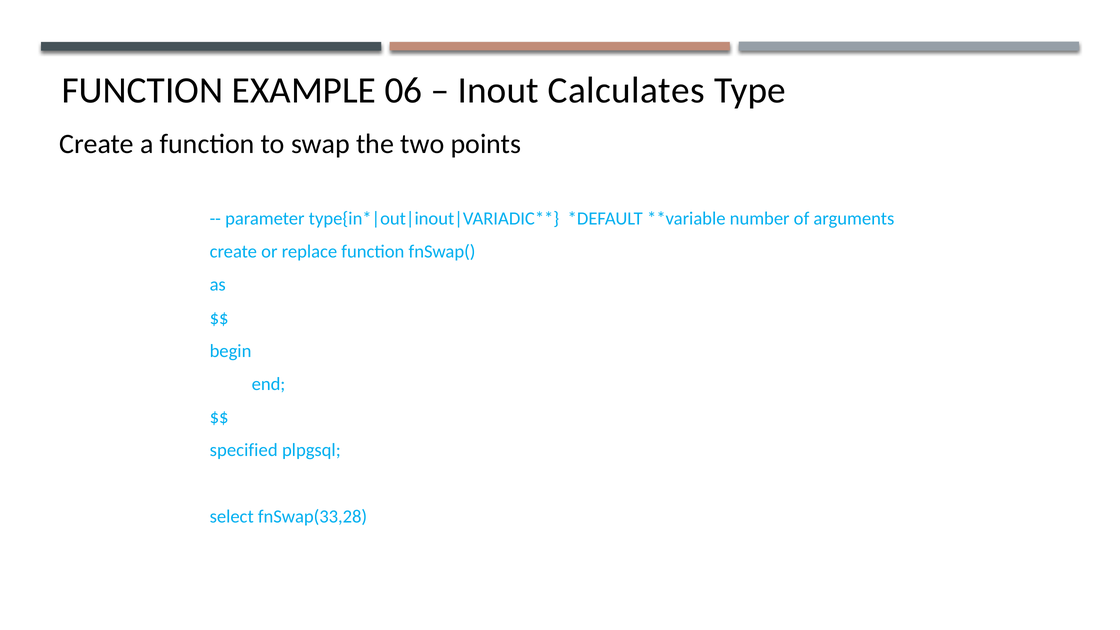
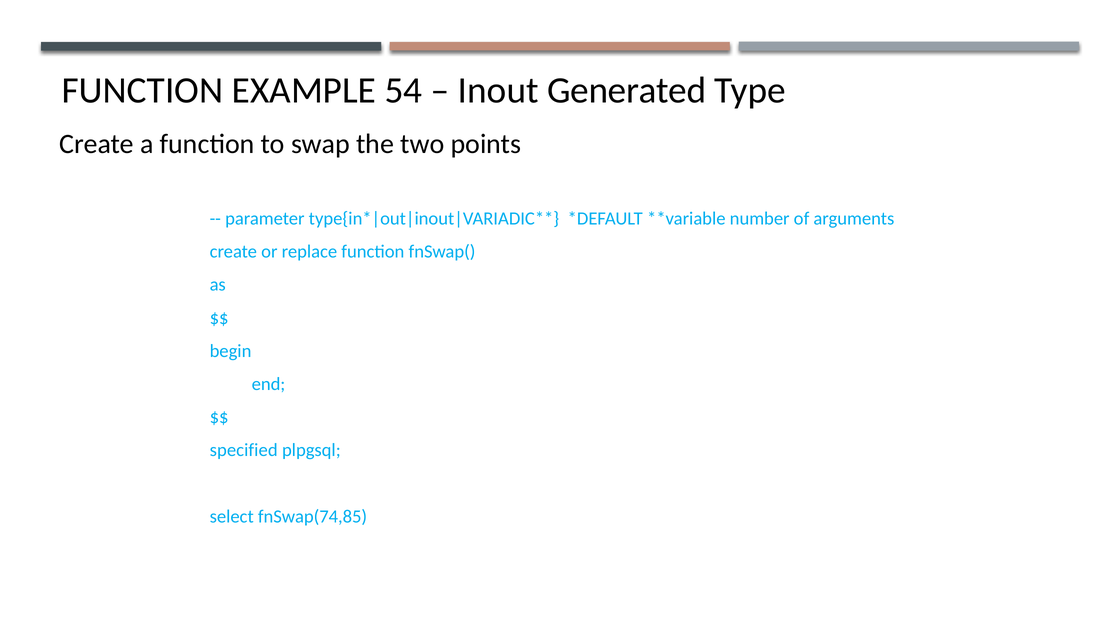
06: 06 -> 54 (403, 91)
Calculates: Calculates -> Generated (627, 91)
fnSwap(33,28: fnSwap(33,28 -> fnSwap(74,85 (313, 516)
